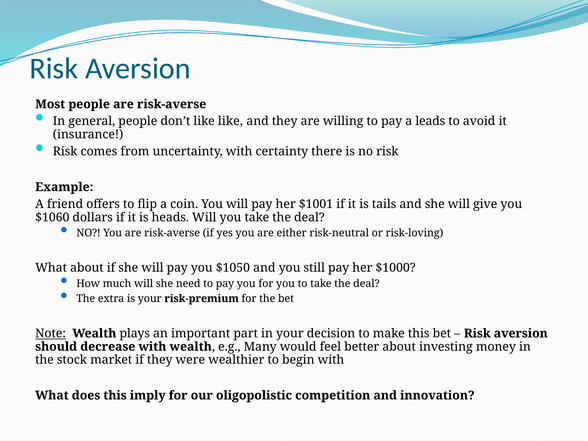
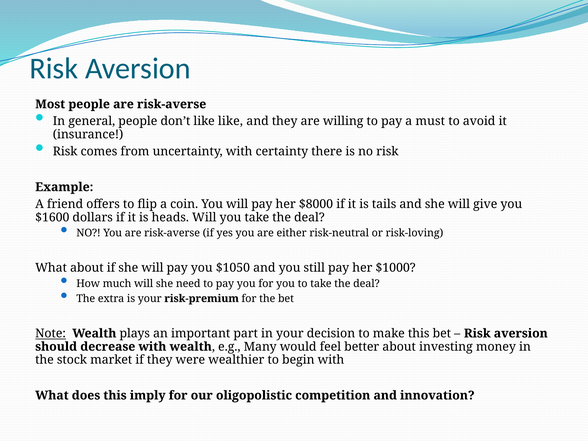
leads: leads -> must (430, 121)
$1001: $1001 -> $8000 (316, 204)
$1060: $1060 -> $1600 (52, 217)
